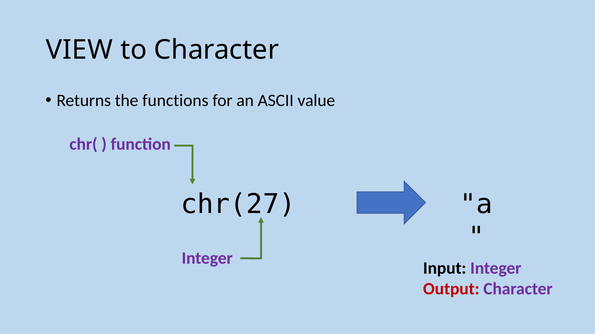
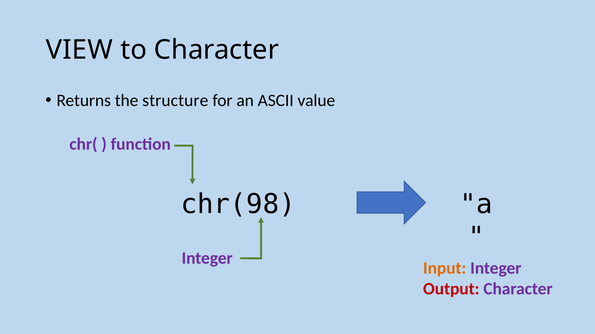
functions: functions -> structure (175, 101)
chr(27: chr(27 -> chr(98 (238, 205)
Input colour: black -> orange (445, 269)
